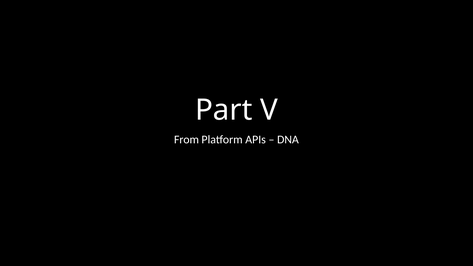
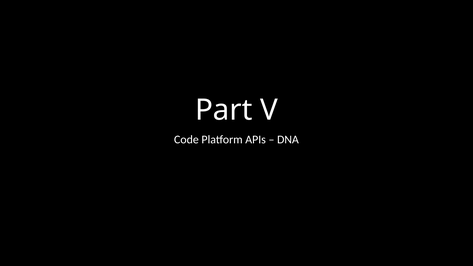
From: From -> Code (186, 140)
